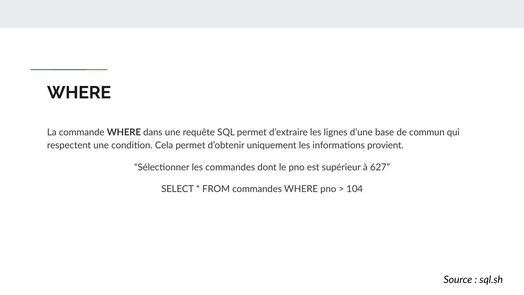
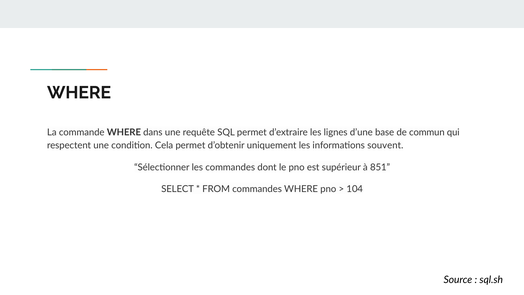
provient: provient -> souvent (385, 145)
627: 627 -> 851 (380, 167)
